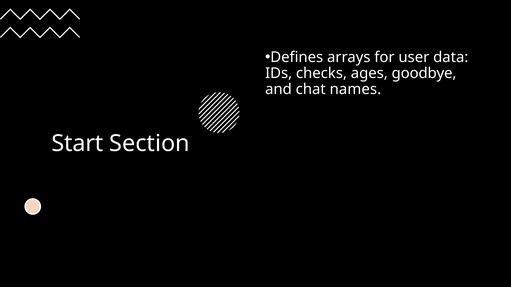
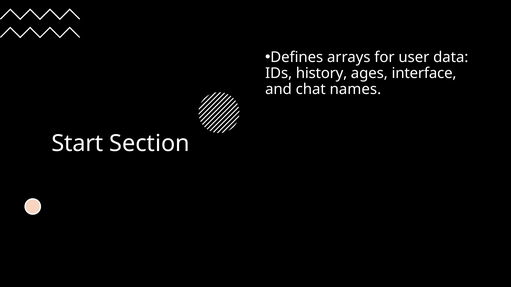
checks: checks -> history (322, 73)
goodbye: goodbye -> interface (424, 73)
